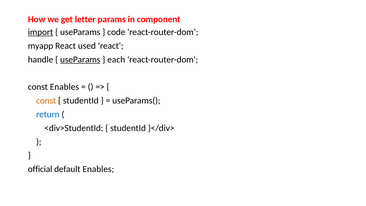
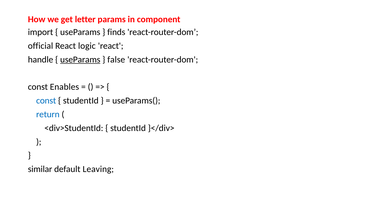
import underline: present -> none (41, 32)
code: code -> finds (116, 32)
myapp: myapp -> official (41, 46)
used: used -> logic (87, 46)
each: each -> false (116, 59)
const colour: orange -> blue (46, 101)
official: official -> similar (40, 169)
default Enables: Enables -> Leaving (98, 169)
